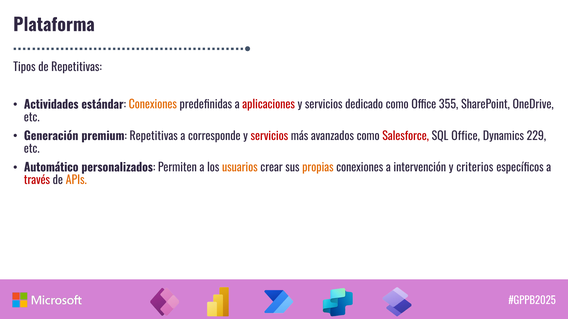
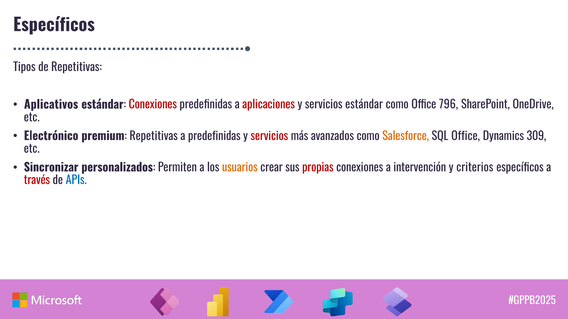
Plataforma: Plataforma -> Específicos (54, 25)
Actividades: Actividades -> Aplicativos (51, 105)
Conexiones colour: orange -> red (153, 105)
servicios dedicado: dedicado -> estándar (364, 105)
355: 355 -> 796 (449, 105)
Generación: Generación -> Electrónico (51, 136)
a corresponde: corresponde -> predefinidas (214, 136)
Salesforce colour: red -> orange (406, 136)
229: 229 -> 309 (536, 136)
Automático: Automático -> Sincronizar (51, 168)
propias colour: orange -> red (318, 168)
APIs colour: orange -> blue (76, 181)
